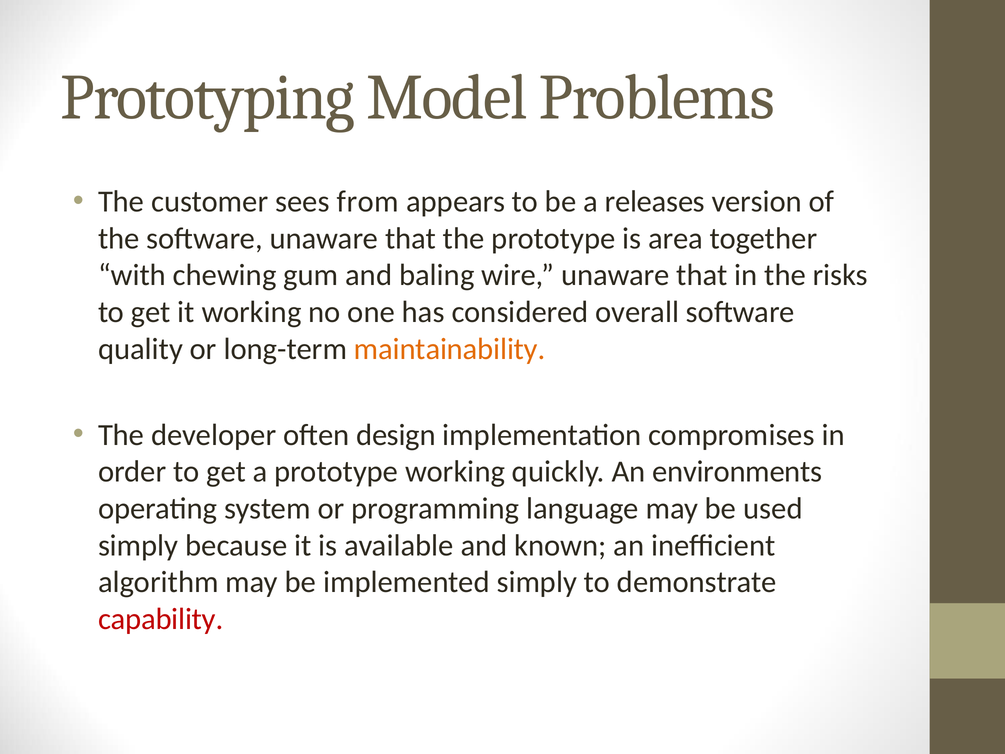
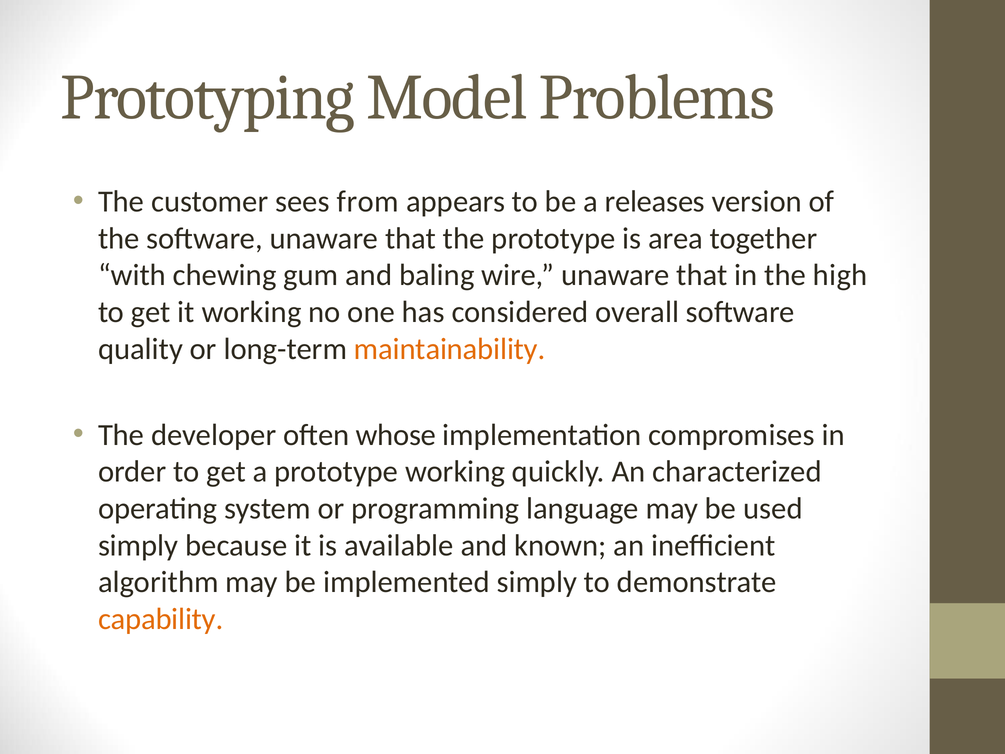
risks: risks -> high (840, 275)
design: design -> whose (396, 435)
environments: environments -> characterized (737, 472)
capability colour: red -> orange (161, 619)
